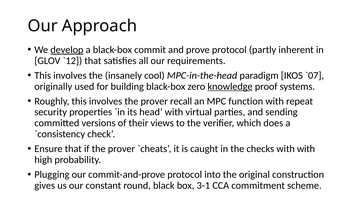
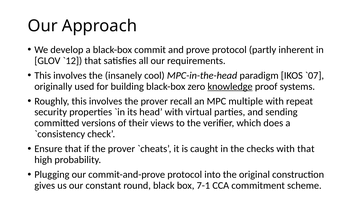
develop underline: present -> none (67, 50)
function: function -> multiple (246, 101)
with with: with -> that (306, 149)
3-1: 3-1 -> 7-1 (203, 186)
